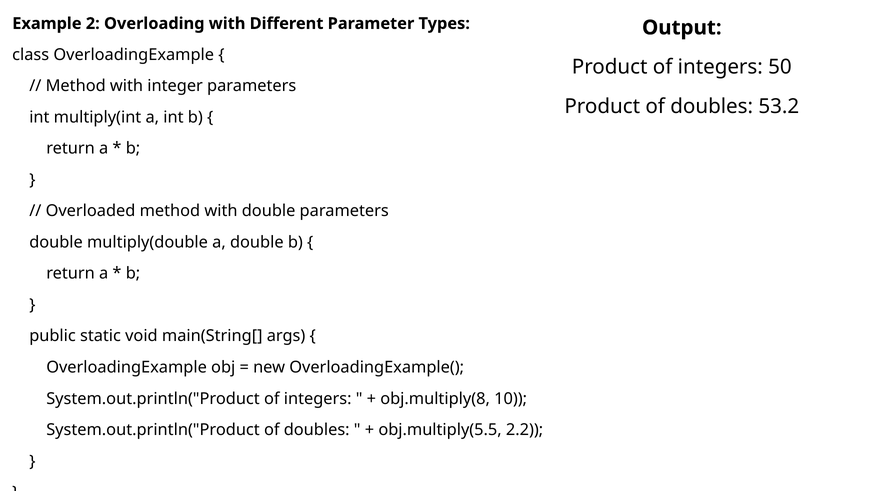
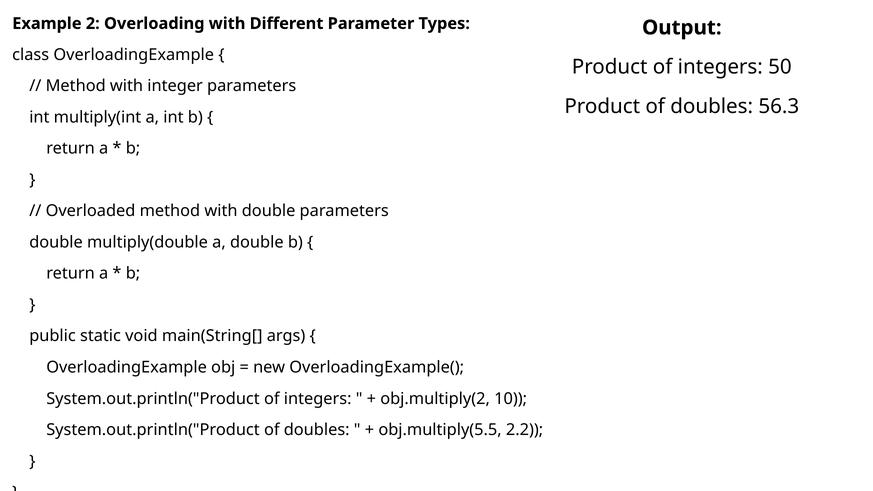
53.2: 53.2 -> 56.3 (779, 106)
obj.multiply(8: obj.multiply(8 -> obj.multiply(2 (435, 399)
